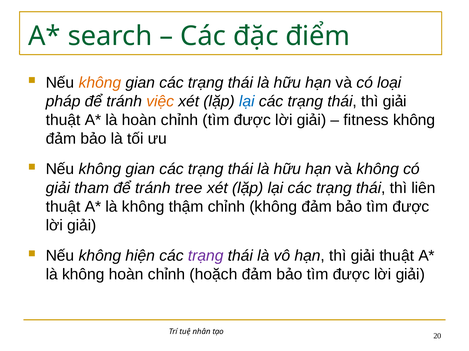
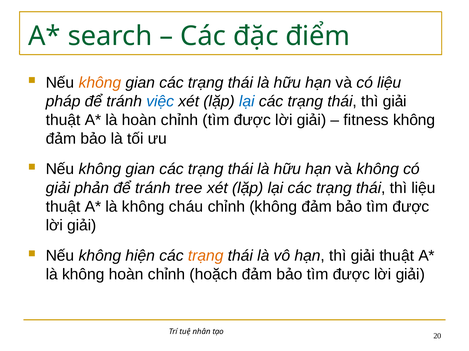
có loại: loại -> liệu (389, 83)
việc colour: orange -> blue (160, 101)
tham: tham -> phản (92, 188)
thì liên: liên -> liệu (423, 188)
thậm: thậm -> cháu (186, 207)
trạng colour: purple -> orange (206, 256)
